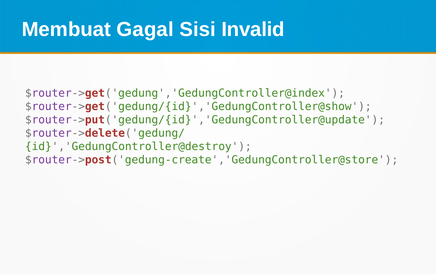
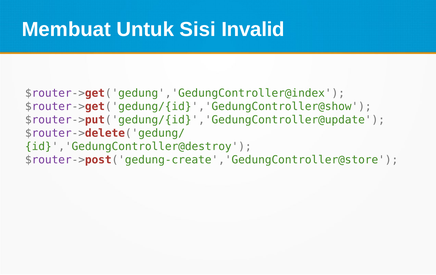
Gagal: Gagal -> Untuk (145, 29)
